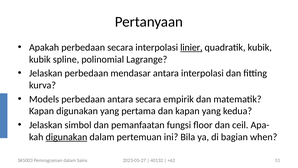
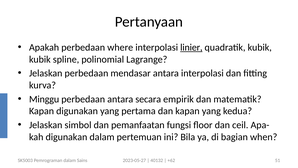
perbedaan secara: secara -> where (120, 47)
Models: Models -> Minggu (44, 99)
digunakan underline: present -> none (66, 137)
